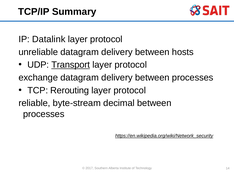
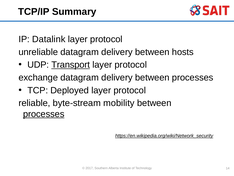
Rerouting: Rerouting -> Deployed (70, 90)
decimal: decimal -> mobility (119, 103)
processes underline: none -> present (44, 114)
